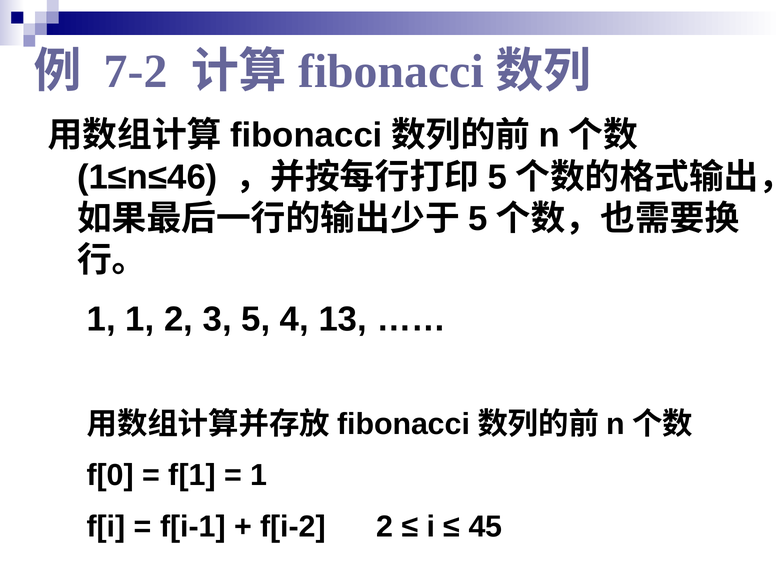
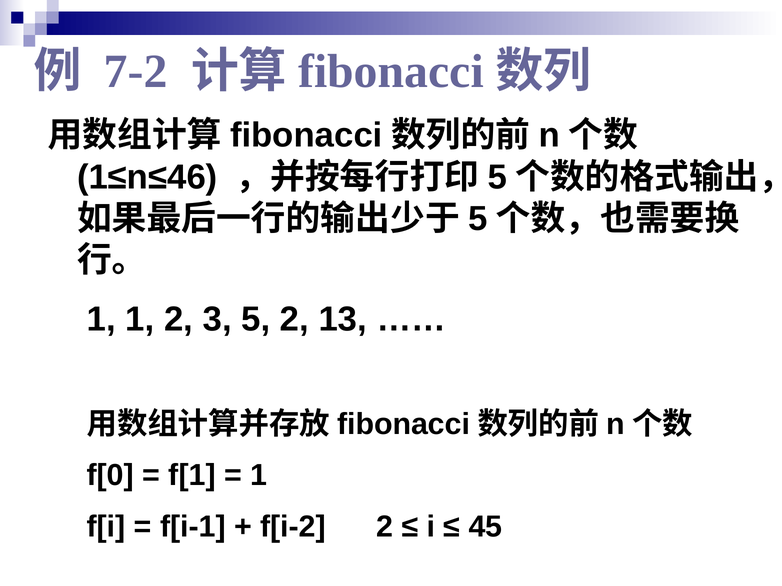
5 4: 4 -> 2 (294, 319)
